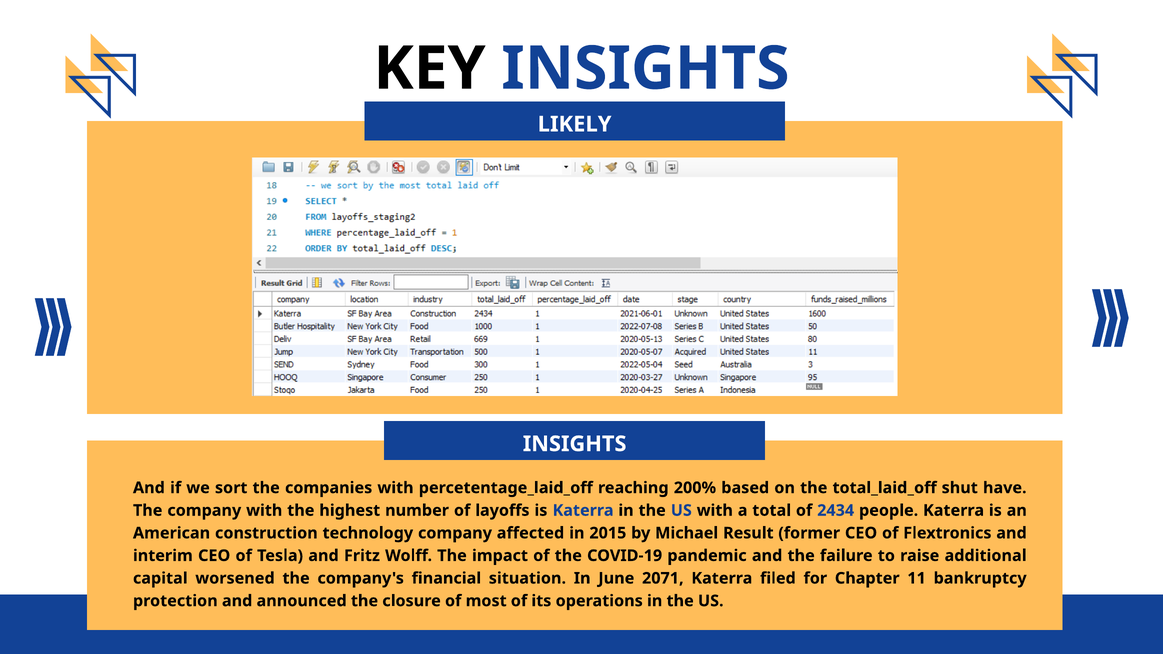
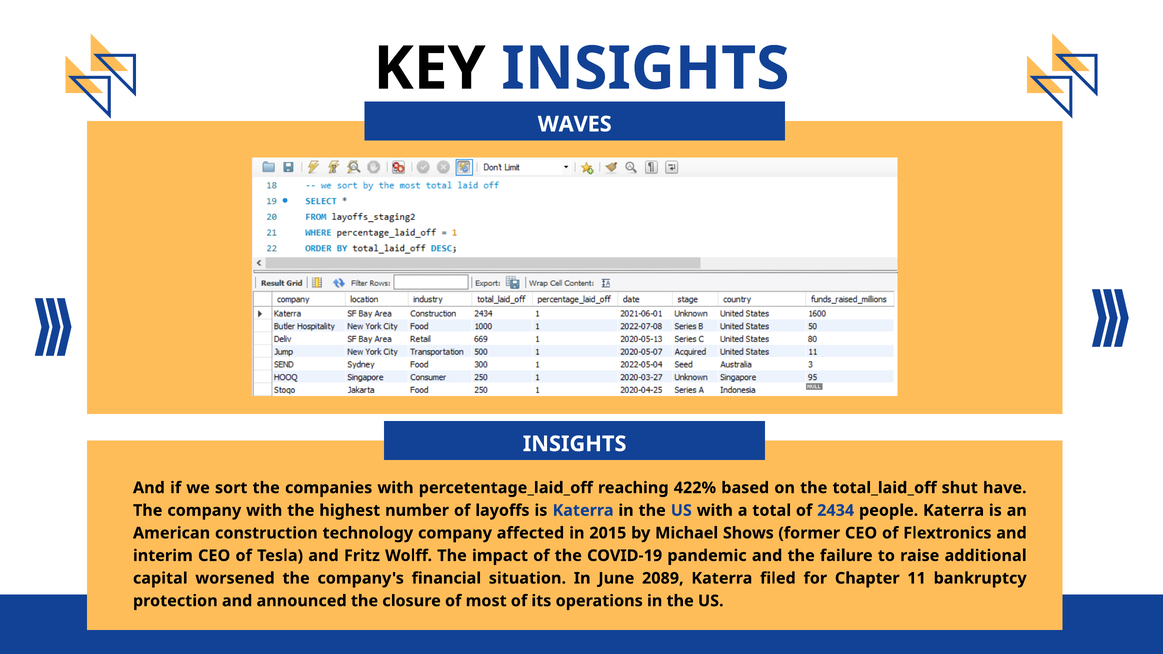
LIKELY: LIKELY -> WAVES (575, 124)
200%: 200% -> 422% (695, 488)
Result: Result -> Shows (748, 533)
2071: 2071 -> 2089 (663, 578)
